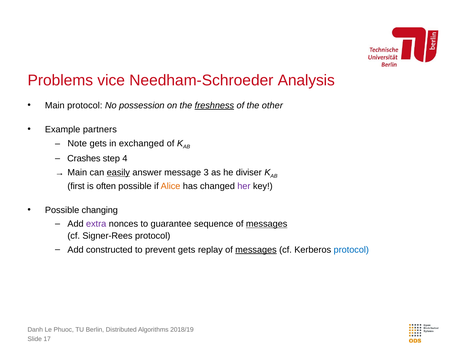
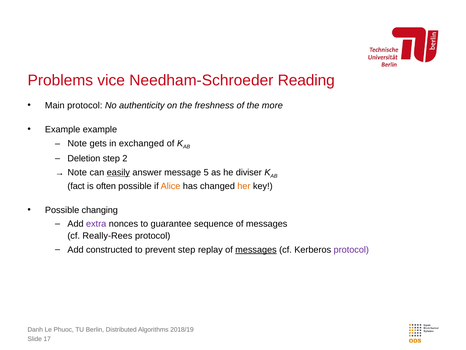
Analysis: Analysis -> Reading (306, 80)
possession: possession -> authenticity (142, 105)
freshness underline: present -> none (214, 105)
other: other -> more (272, 105)
Example partners: partners -> example (100, 129)
Crashes: Crashes -> Deletion (84, 158)
4: 4 -> 2 (125, 158)
Main: Main -> Note (77, 172)
3: 3 -> 5 (206, 172)
first: first -> fact (76, 186)
her colour: purple -> orange (244, 186)
messages underline: present -> none (267, 224)
Signer-Rees: Signer-Rees -> Really-Rees (107, 236)
prevent gets: gets -> step (187, 249)
protocol colour: blue -> purple (351, 249)
